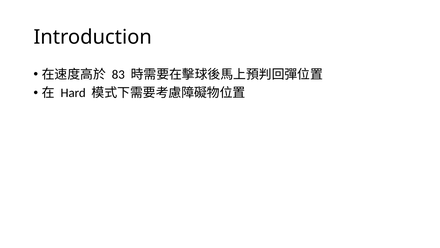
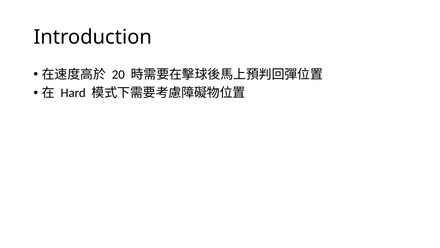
83: 83 -> 20 (118, 74)
